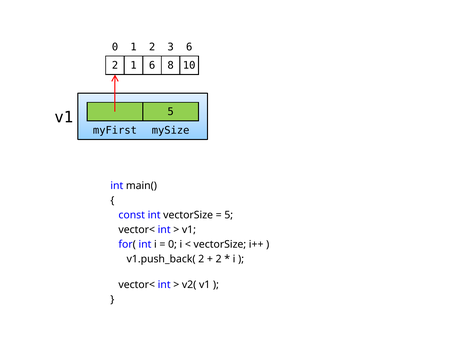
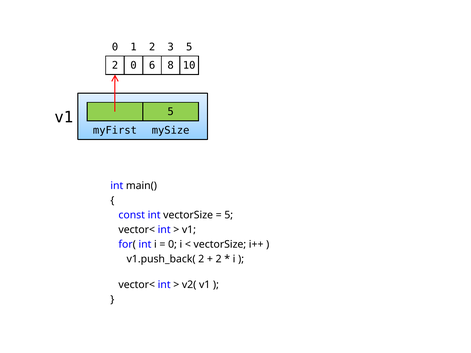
3 6: 6 -> 5 (189, 47)
2 1: 1 -> 0 (134, 66)
